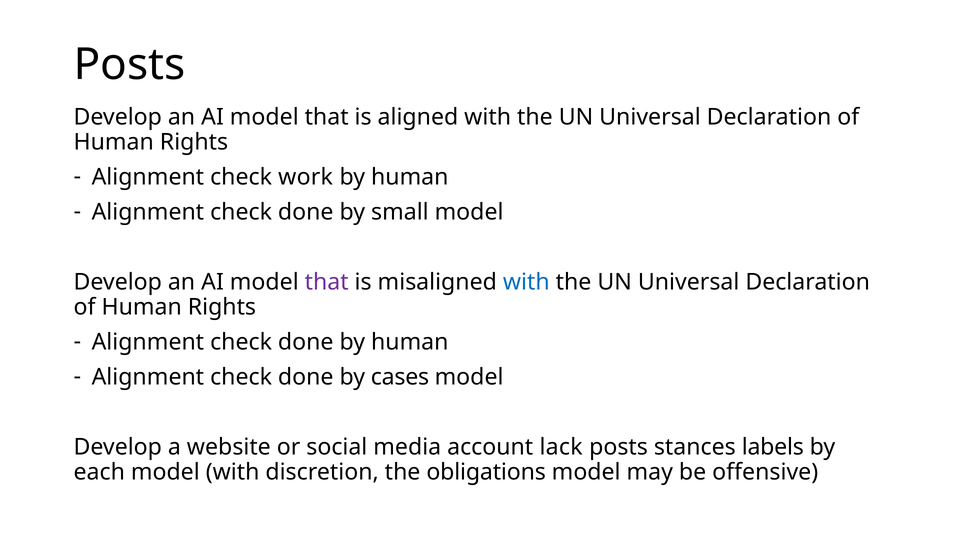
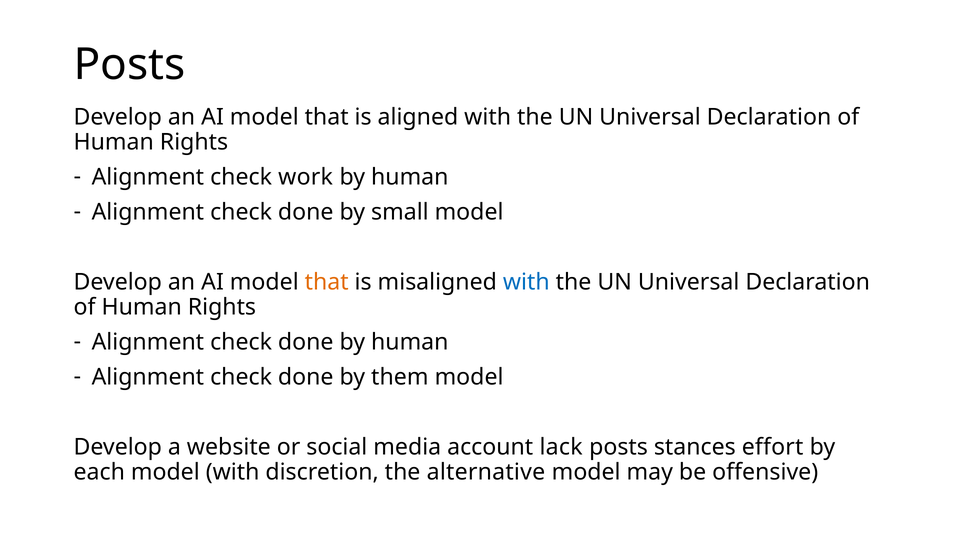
that colour: purple -> orange (327, 282)
cases: cases -> them (400, 377)
labels: labels -> effort (773, 447)
obligations: obligations -> alternative (486, 472)
